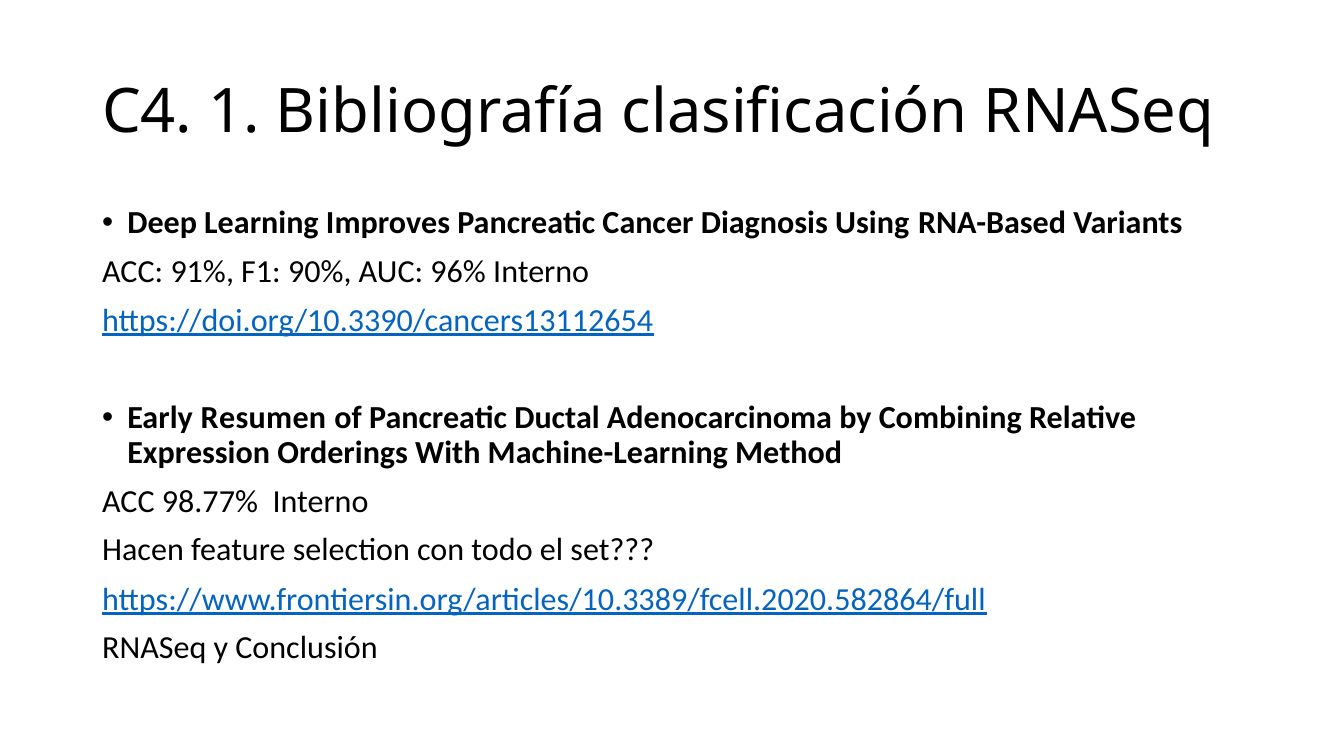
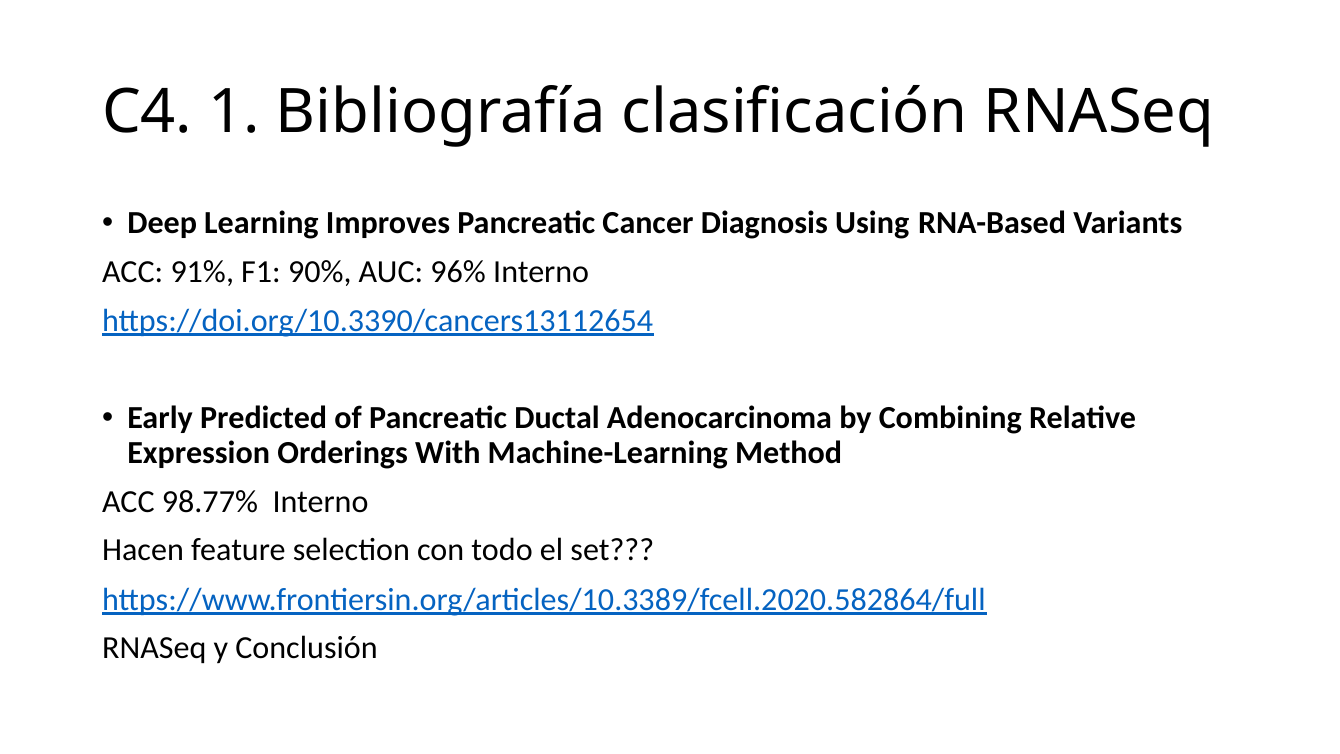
Resumen: Resumen -> Predicted (264, 418)
